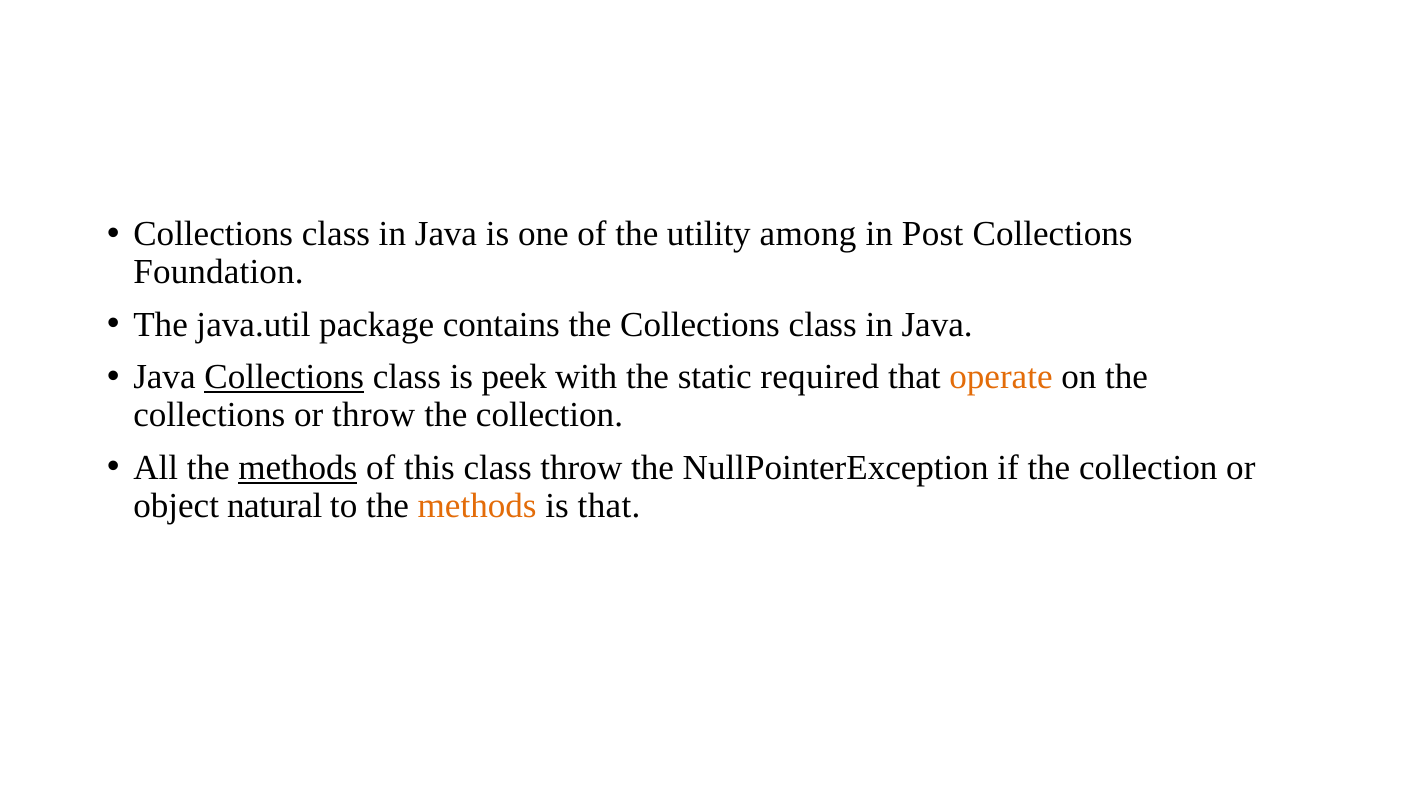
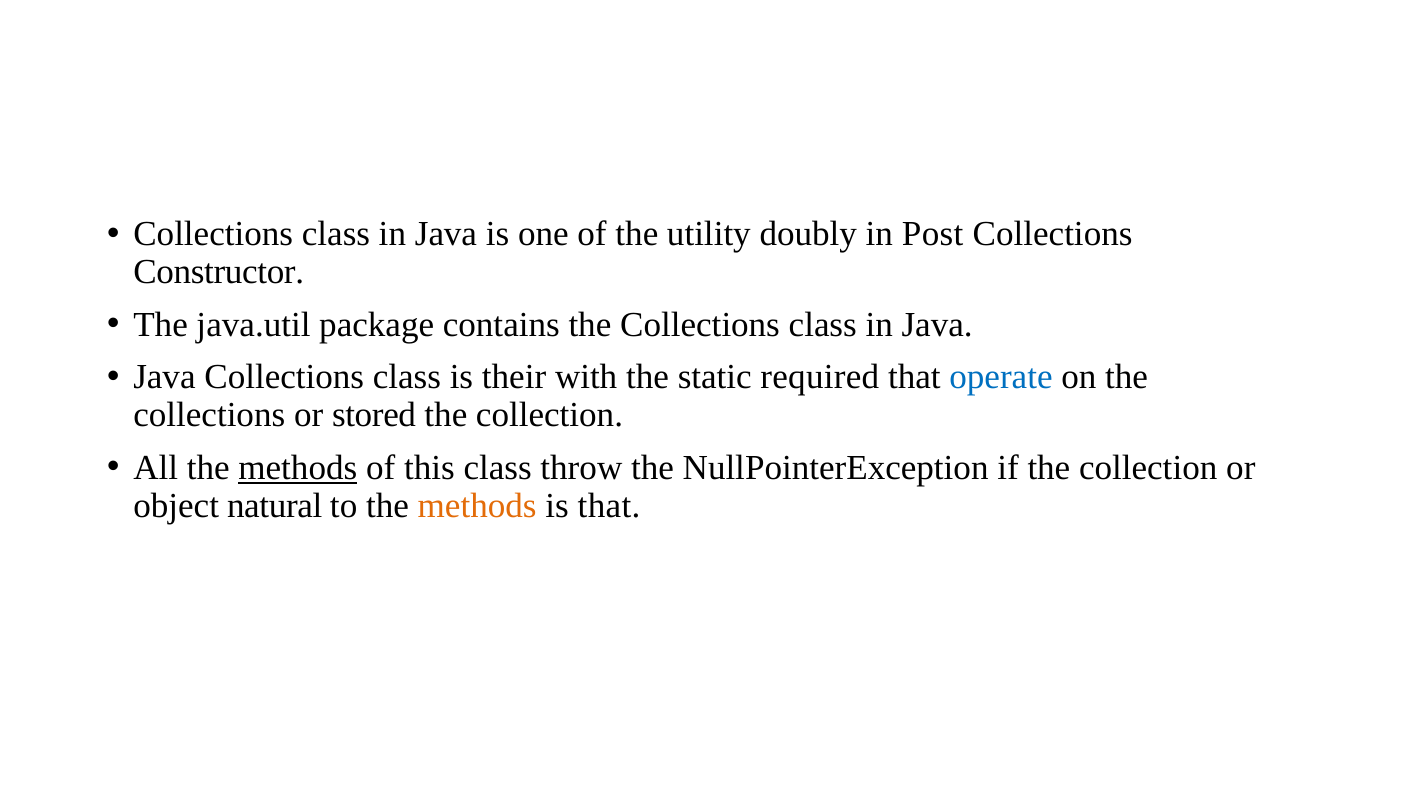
among: among -> doubly (808, 234)
Foundation: Foundation -> Constructor (219, 272)
Collections underline: present -> none (284, 377)
peek: peek -> their (514, 377)
operate colour: orange -> blue (1001, 377)
or throw: throw -> stored (374, 415)
